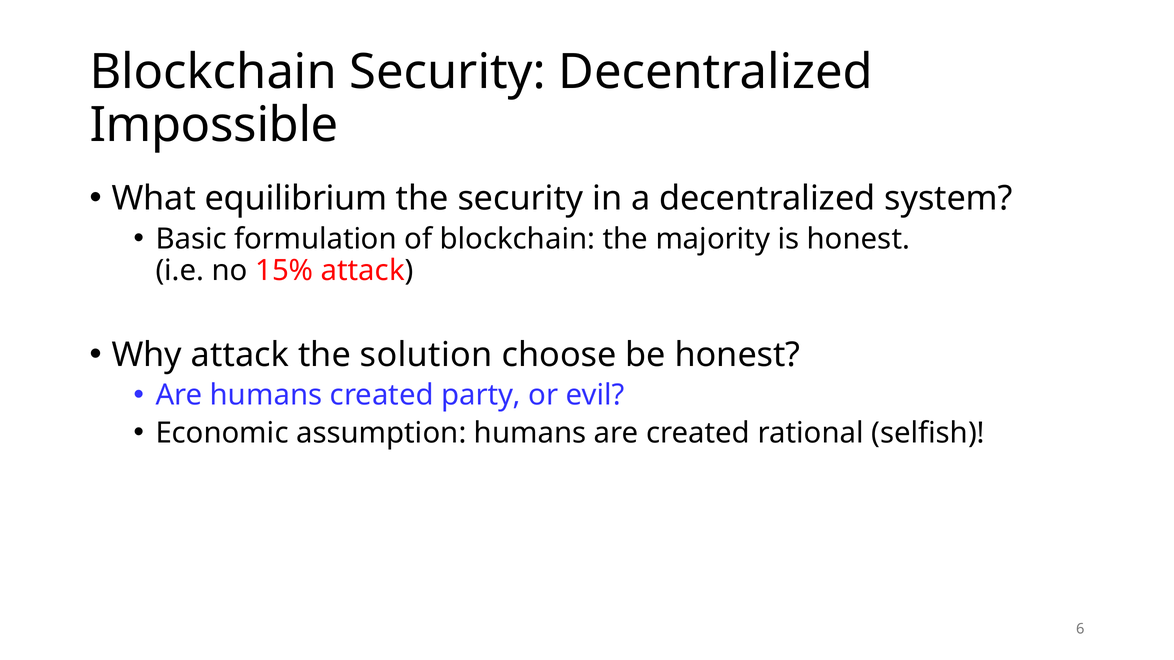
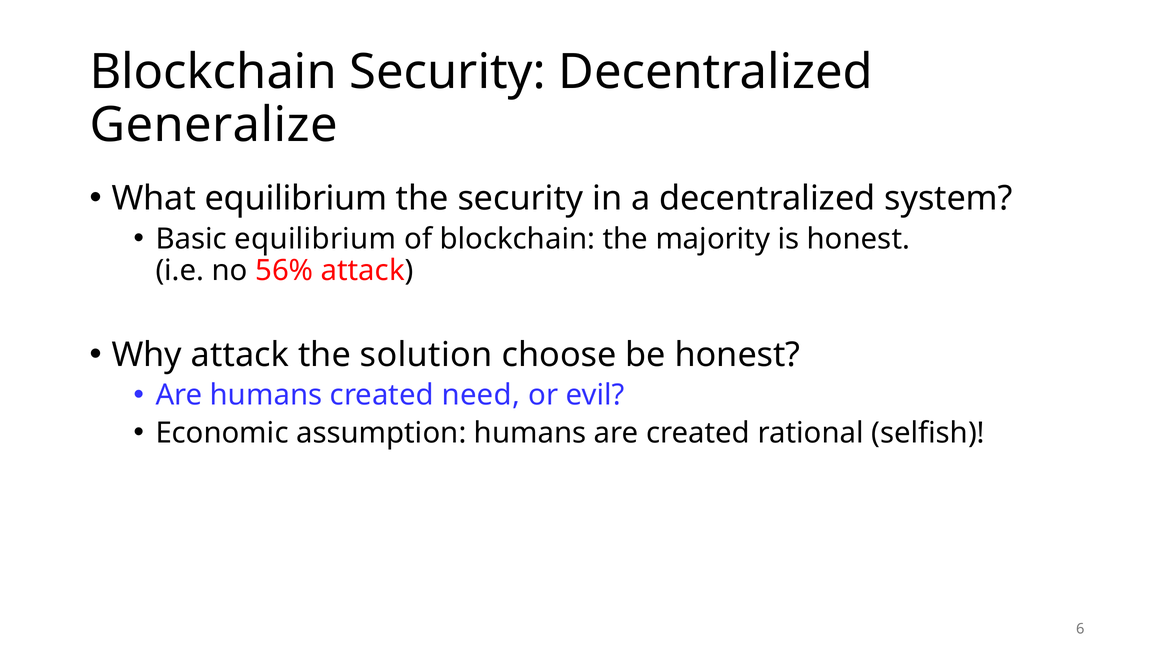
Impossible: Impossible -> Generalize (214, 125)
Basic formulation: formulation -> equilibrium (315, 239)
15%: 15% -> 56% (284, 271)
party: party -> need (481, 395)
